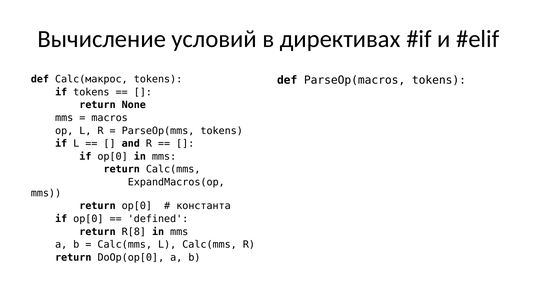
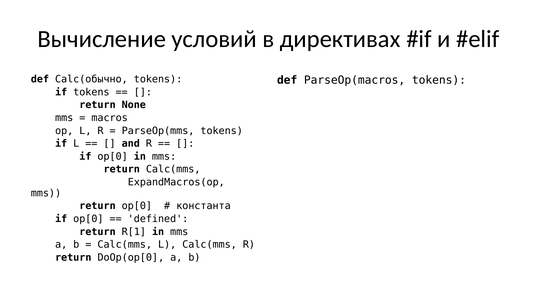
Calc(макрос: Calc(макрос -> Calc(обычно (91, 79)
R[8: R[8 -> R[1 (134, 232)
